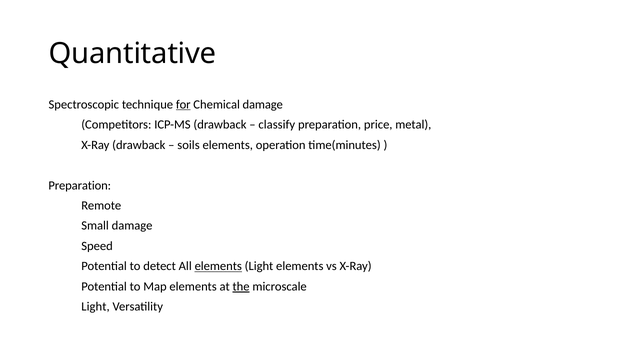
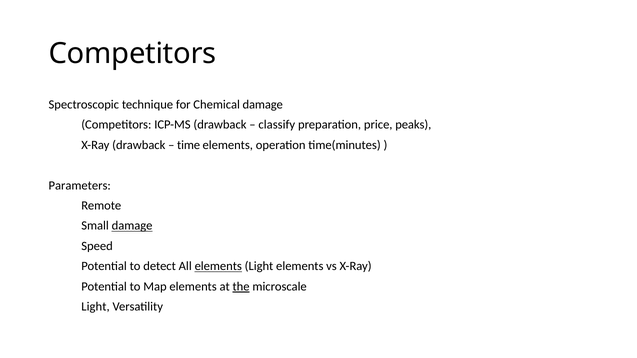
Quantitative: Quantitative -> Competitors (133, 54)
for underline: present -> none (183, 104)
metal: metal -> peaks (413, 125)
soils: soils -> time (189, 145)
Preparation: Preparation -> Parameters (80, 186)
damage underline: none -> present (132, 226)
